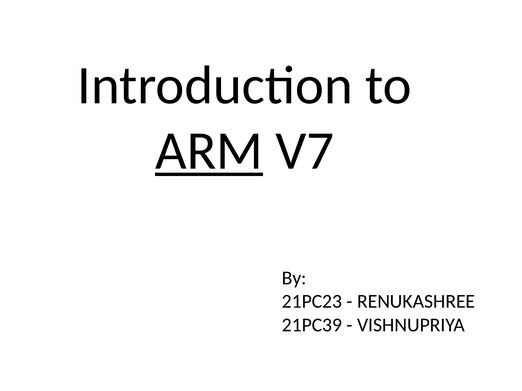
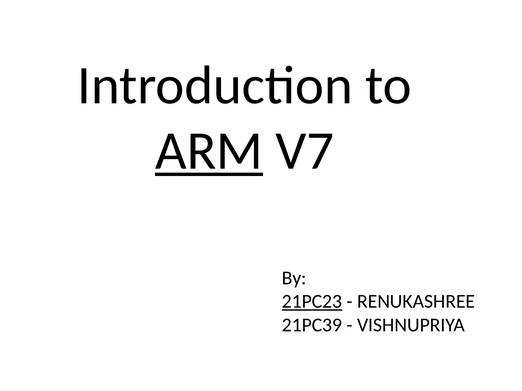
21PC23 underline: none -> present (312, 302)
